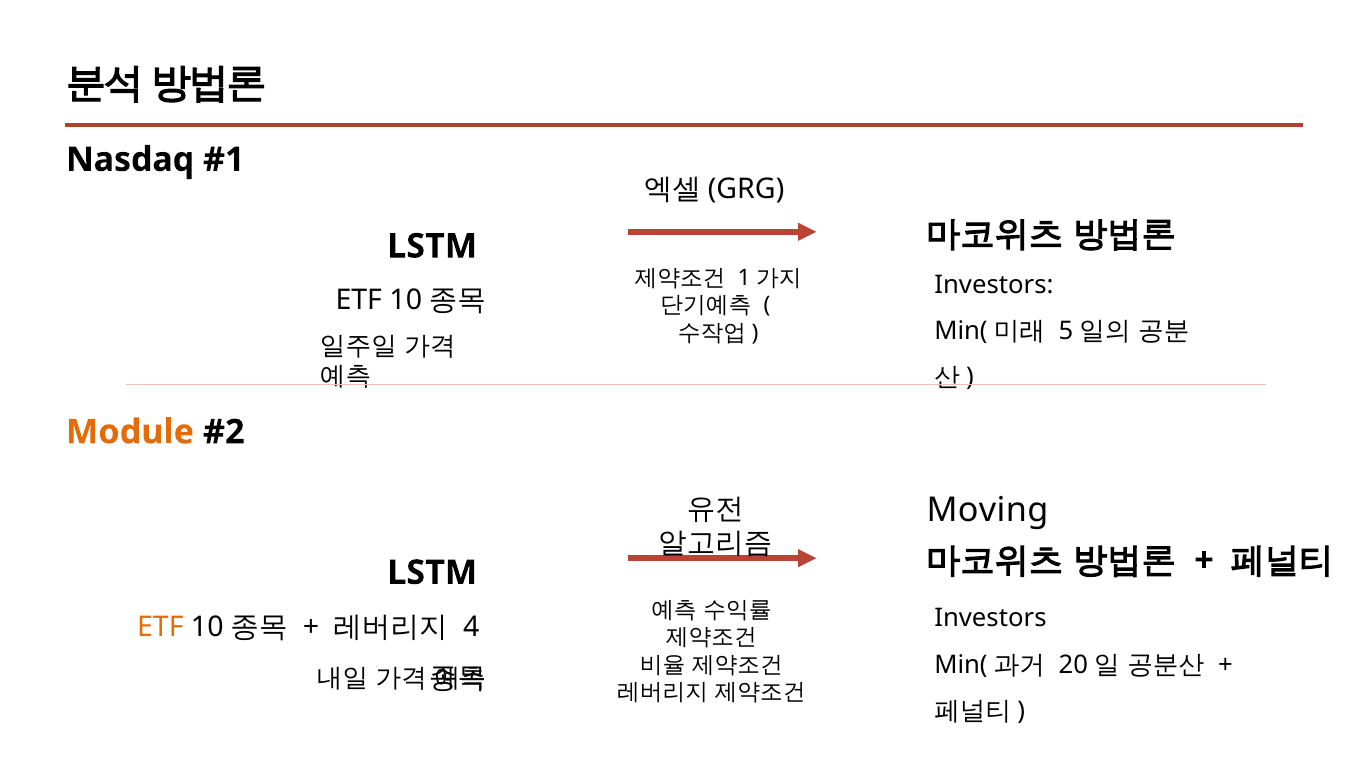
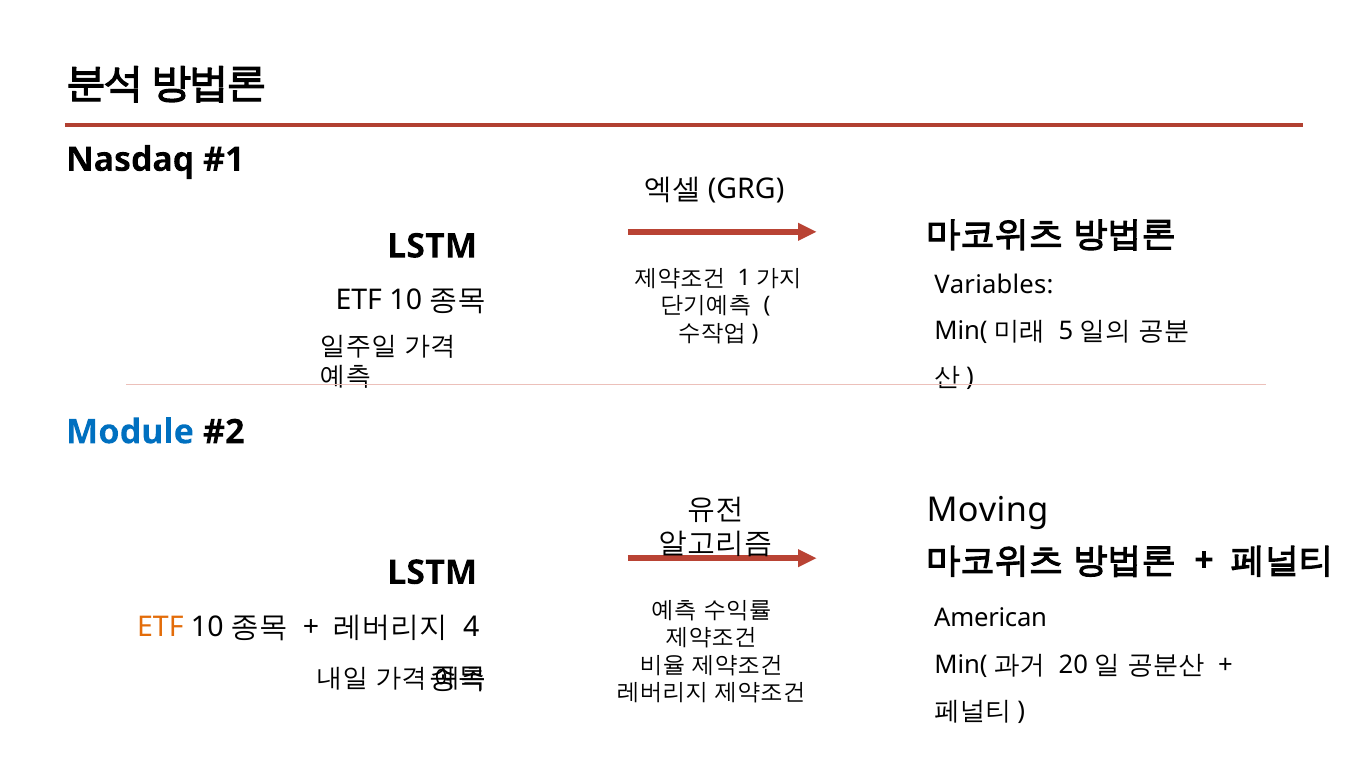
Investors: Investors -> Variables (994, 285)
Module colour: orange -> blue (130, 432)
Investors: Investors -> American (991, 619)
